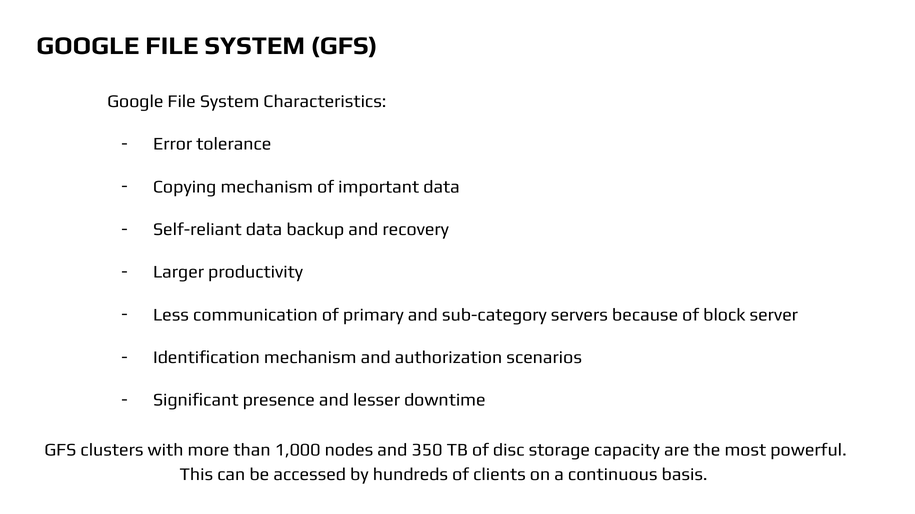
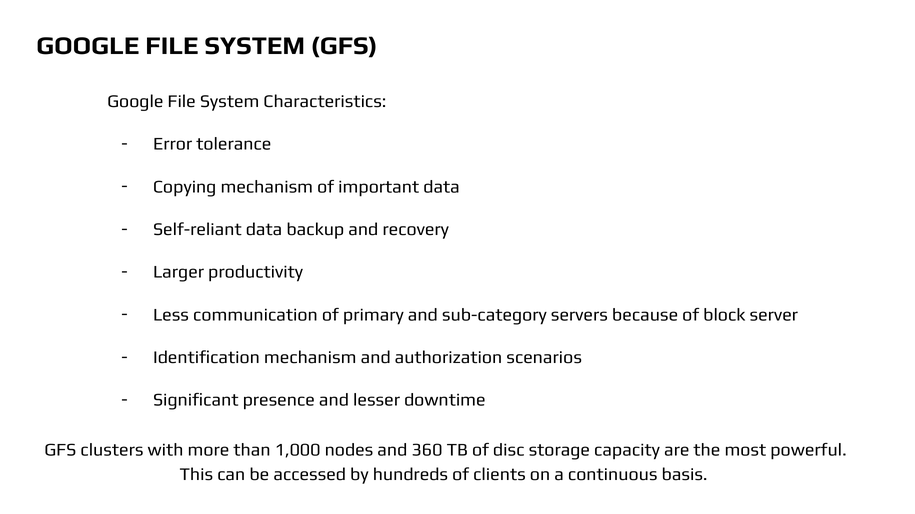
350: 350 -> 360 (427, 451)
